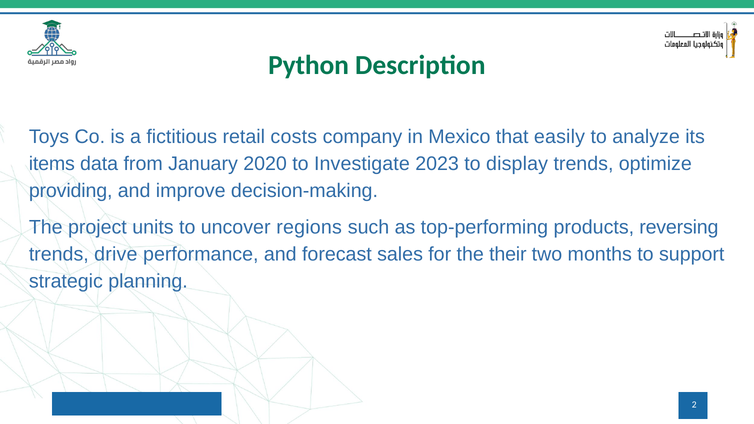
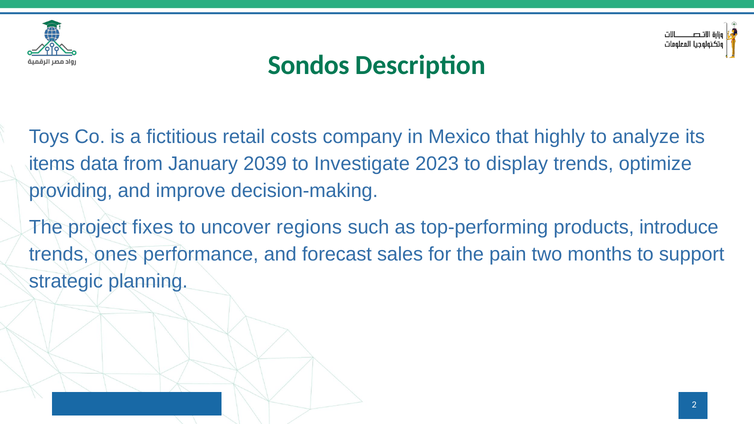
Python: Python -> Sondos (309, 65)
easily: easily -> highly (560, 137)
2020: 2020 -> 2039 (265, 164)
units: units -> fixes (153, 227)
reversing: reversing -> introduce (679, 227)
drive: drive -> ones (116, 254)
their: their -> pain (508, 254)
